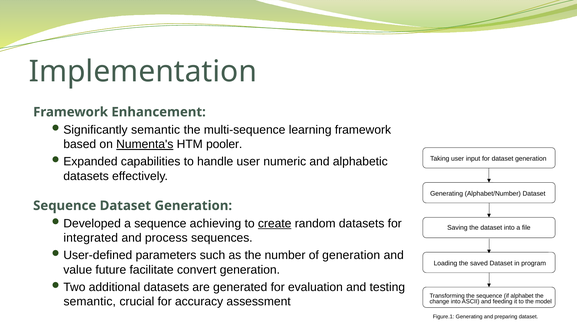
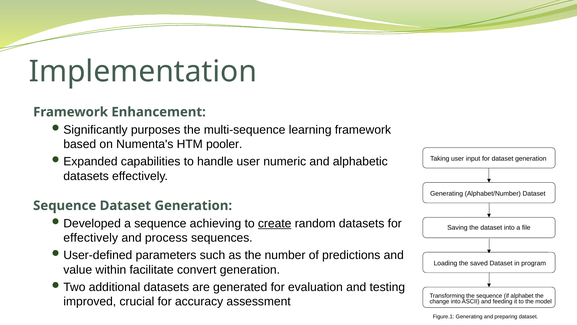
semantic: semantic -> purposes (156, 130)
Numenta's underline: present -> none (145, 144)
integrated: integrated -> effectively (91, 238)
of generation: generation -> predictions (351, 255)
future: future -> within (111, 269)
semantic: semantic -> improved (90, 301)
